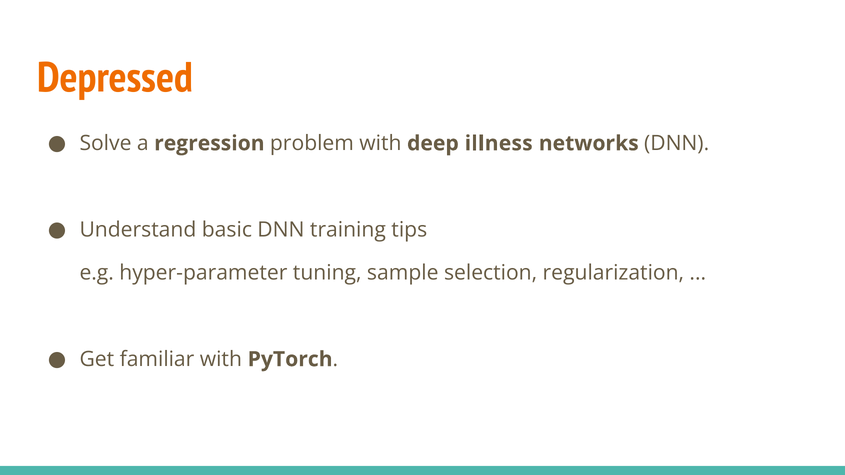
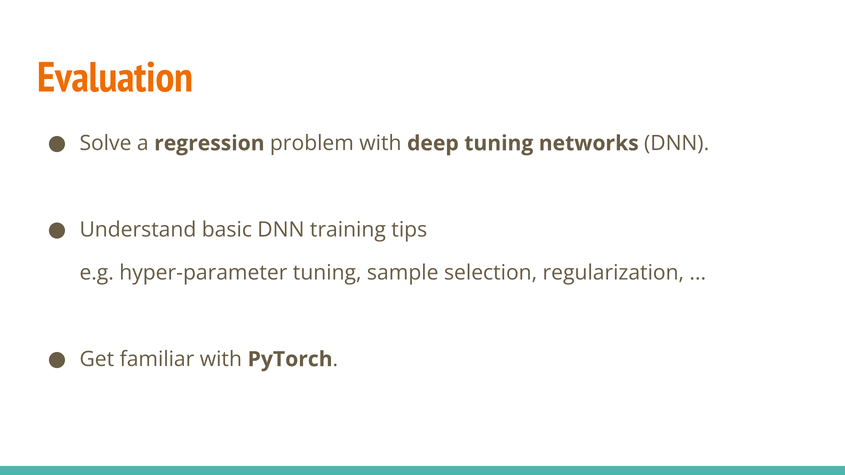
Depressed: Depressed -> Evaluation (115, 78)
deep illness: illness -> tuning (499, 143)
